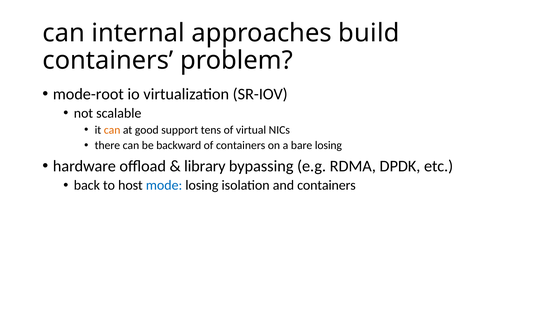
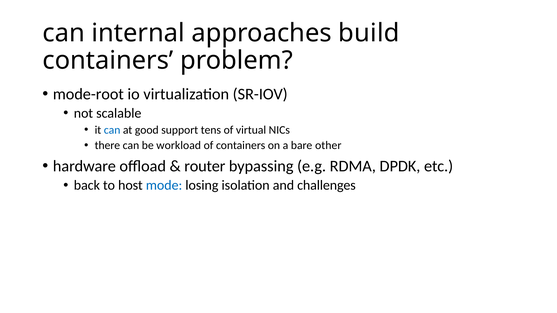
can colour: orange -> blue (112, 130)
backward: backward -> workload (179, 145)
bare losing: losing -> other (328, 145)
library: library -> router (205, 166)
and containers: containers -> challenges (326, 186)
